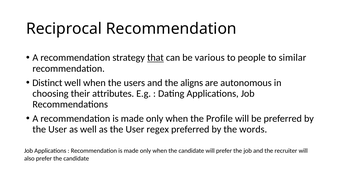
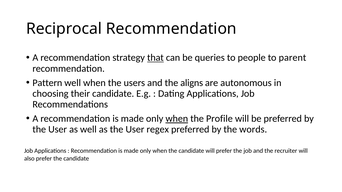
various: various -> queries (210, 58)
similar: similar -> parent (292, 58)
Distinct: Distinct -> Pattern (47, 83)
their attributes: attributes -> candidate (113, 94)
when underline: none -> present (177, 119)
